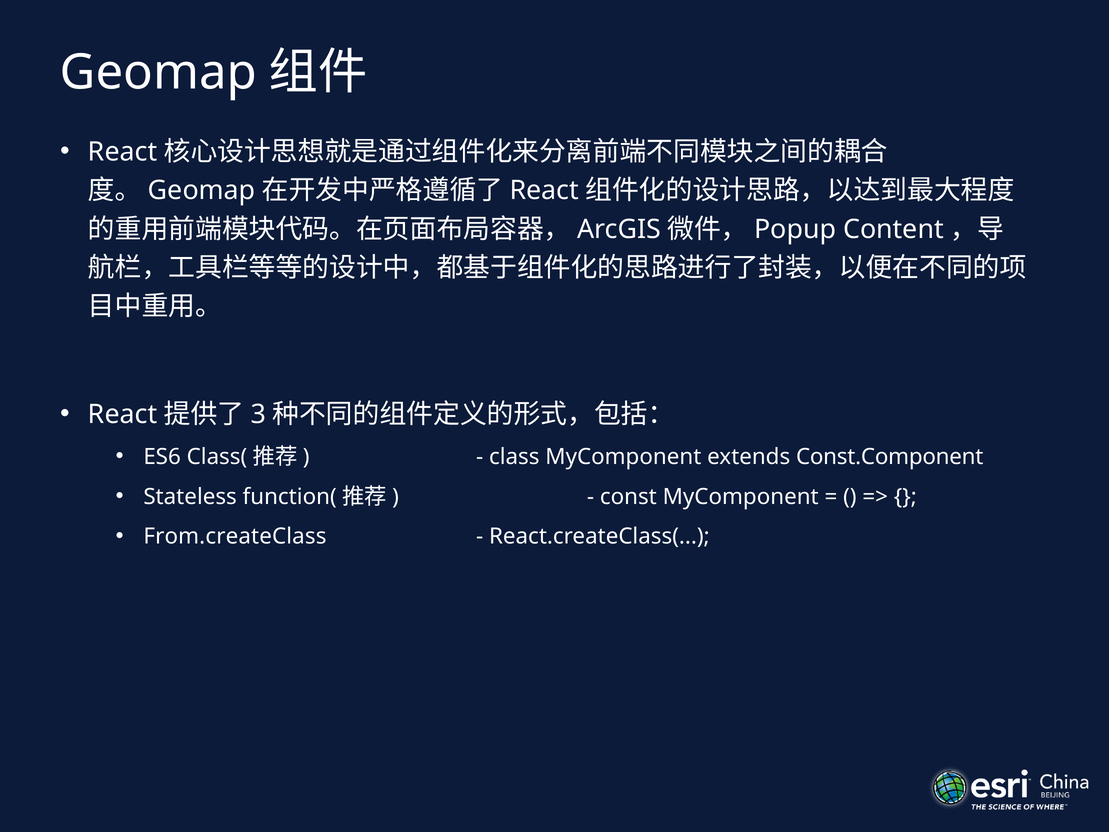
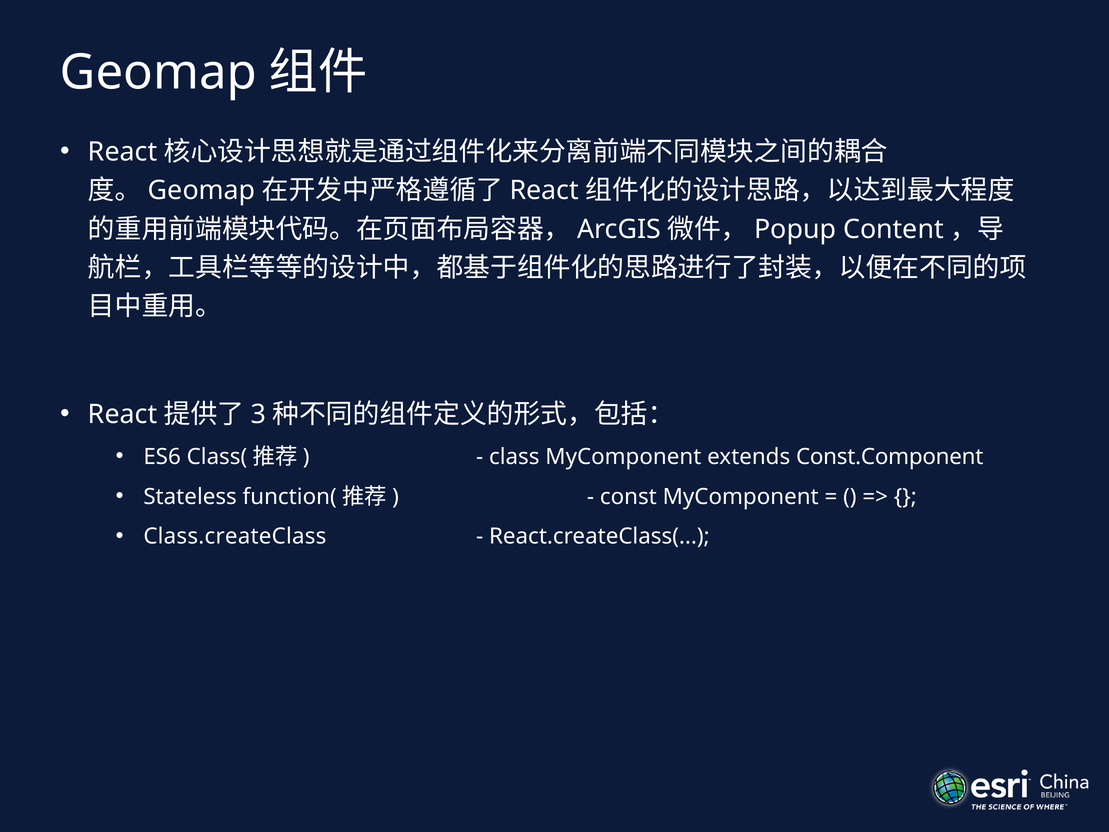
From.createClass: From.createClass -> Class.createClass (235, 536)
